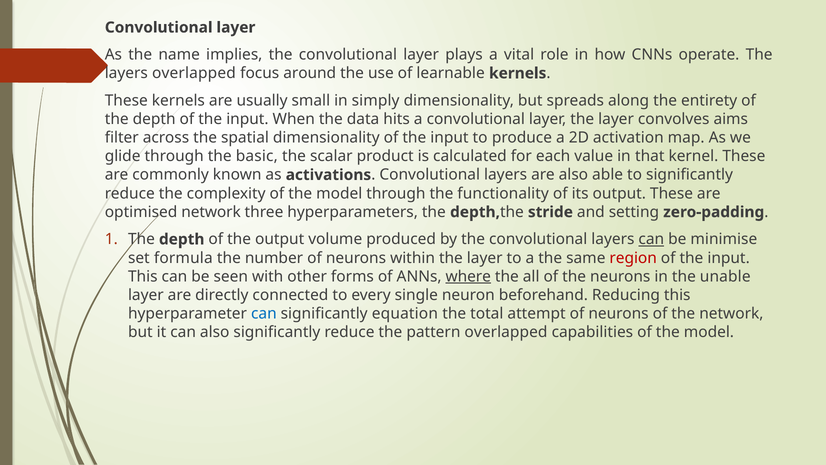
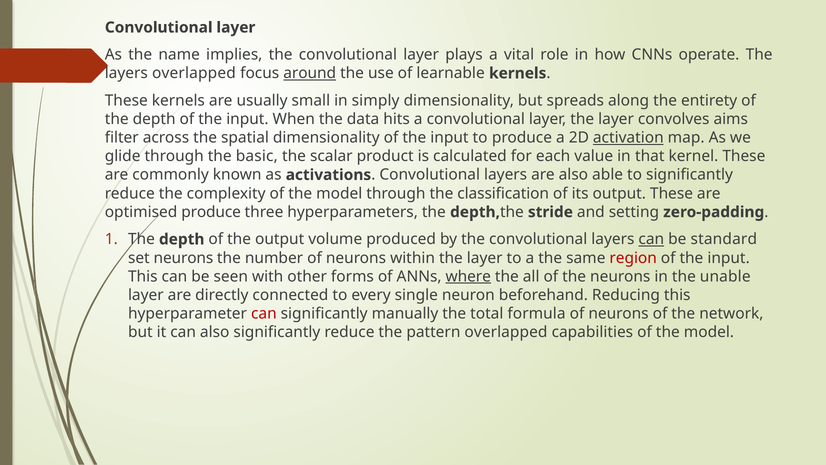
around underline: none -> present (310, 73)
activation underline: none -> present (628, 138)
functionality: functionality -> classification (503, 193)
optimised network: network -> produce (211, 212)
minimise: minimise -> standard (724, 239)
set formula: formula -> neurons (183, 258)
can colour: blue -> red (264, 313)
equation: equation -> manually (405, 313)
attempt: attempt -> formula (537, 313)
